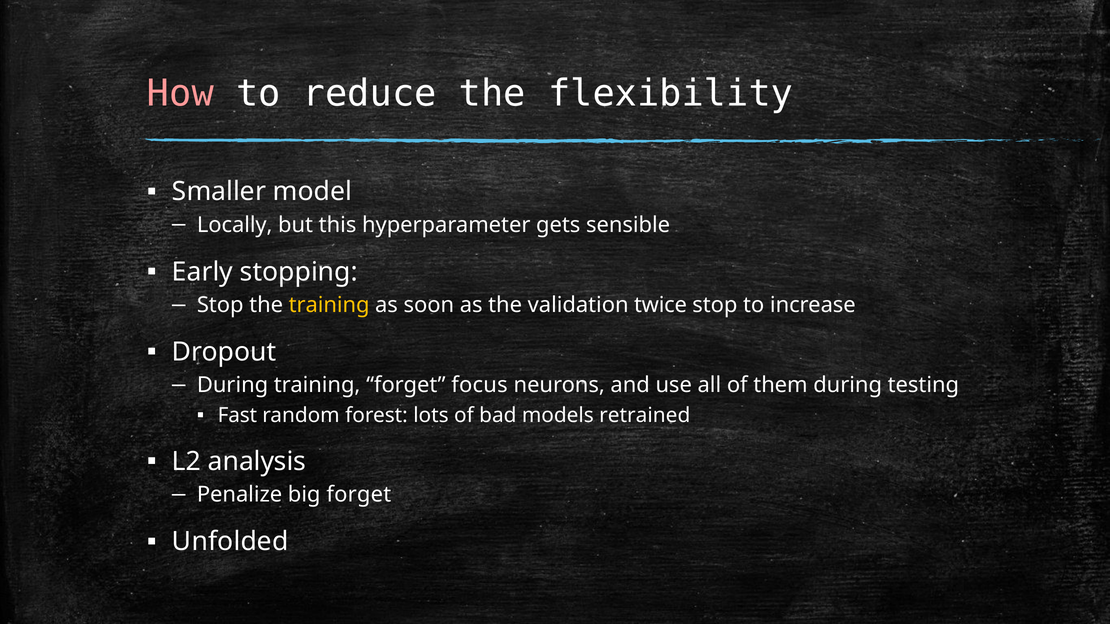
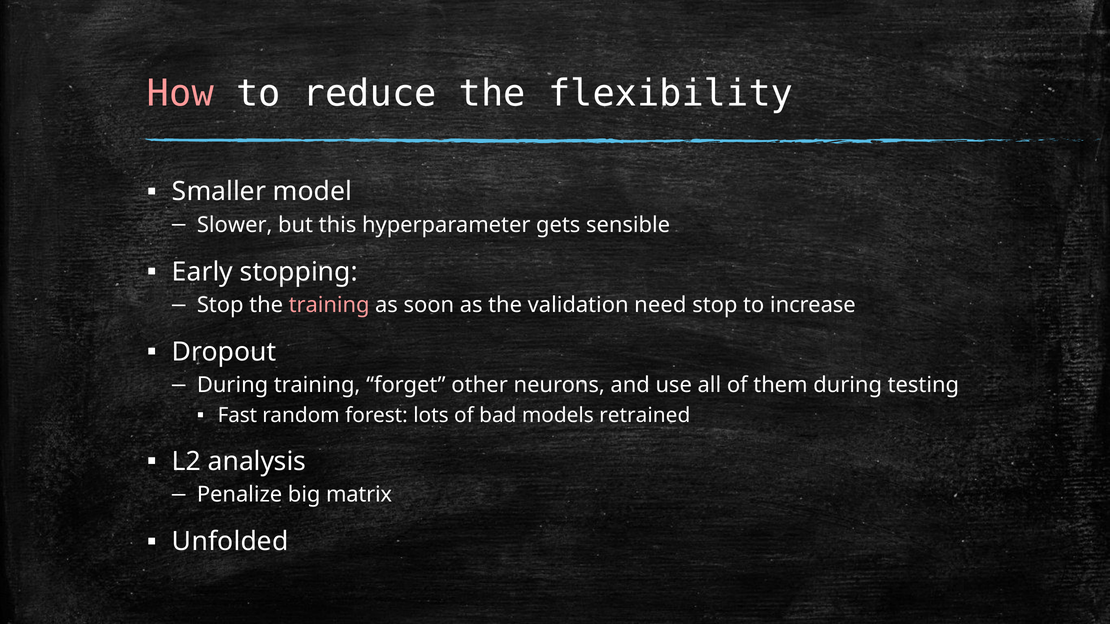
Locally: Locally -> Slower (235, 225)
training colour: yellow -> pink (329, 305)
twice: twice -> need (660, 305)
focus: focus -> other (480, 386)
big forget: forget -> matrix (359, 495)
